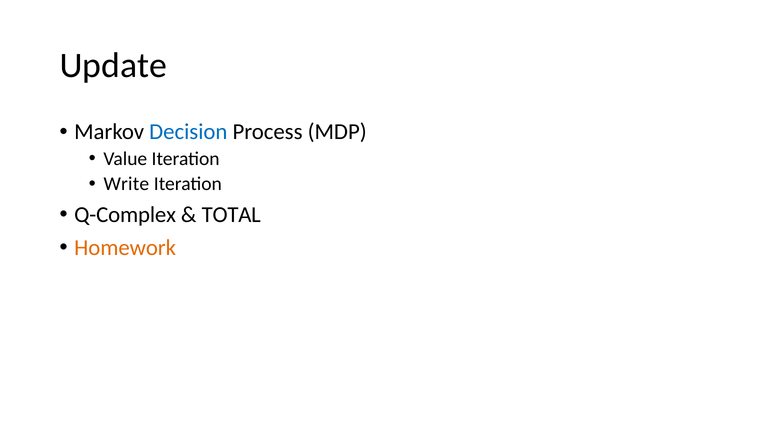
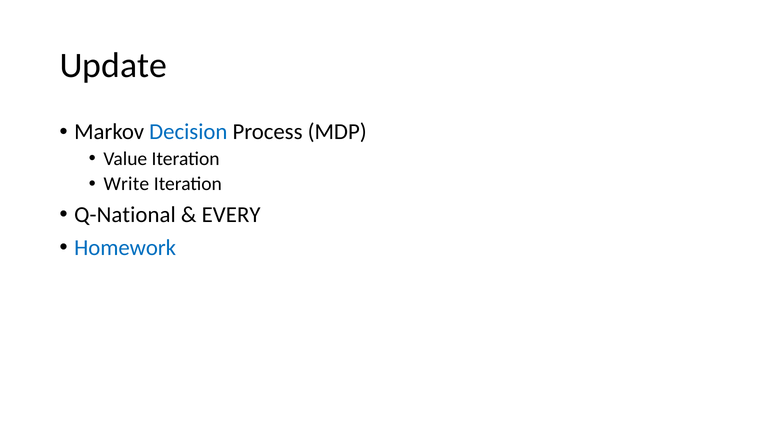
Q-Complex: Q-Complex -> Q-National (125, 215)
TOTAL: TOTAL -> EVERY (231, 215)
Homework colour: orange -> blue (125, 248)
